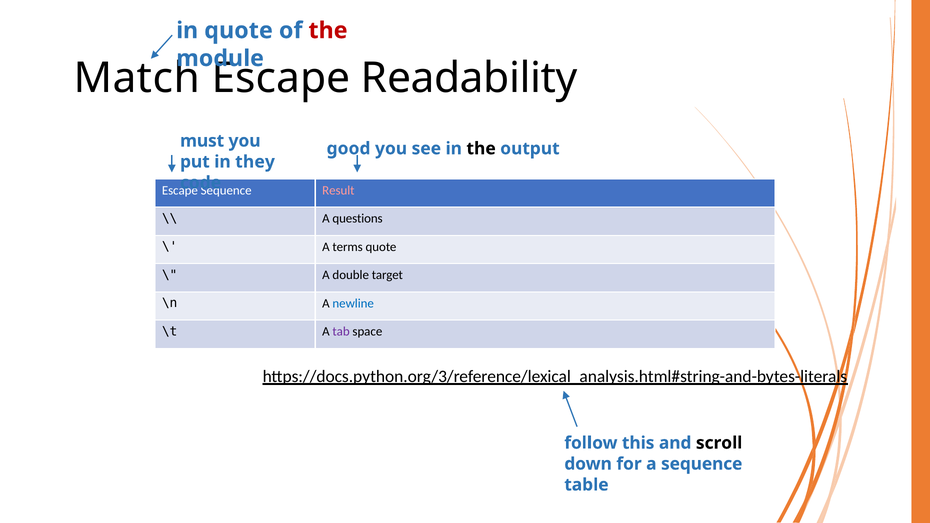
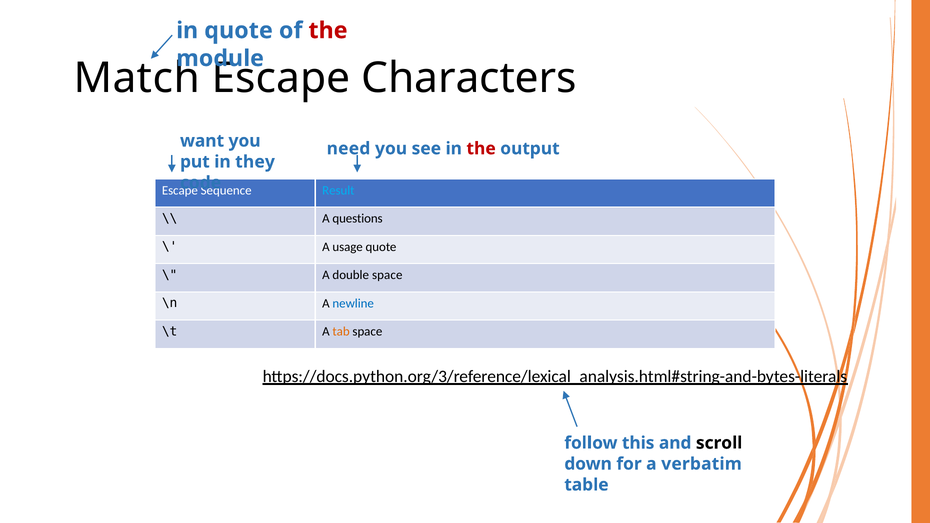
Readability: Readability -> Characters (469, 78)
must: must -> want (202, 141)
good: good -> need (348, 149)
the colour: black -> red (481, 149)
Result colour: pink -> light blue (338, 190)
terms: terms -> usage (348, 247)
double target: target -> space (387, 275)
tab colour: purple -> orange (341, 332)
a sequence: sequence -> verbatim (702, 464)
